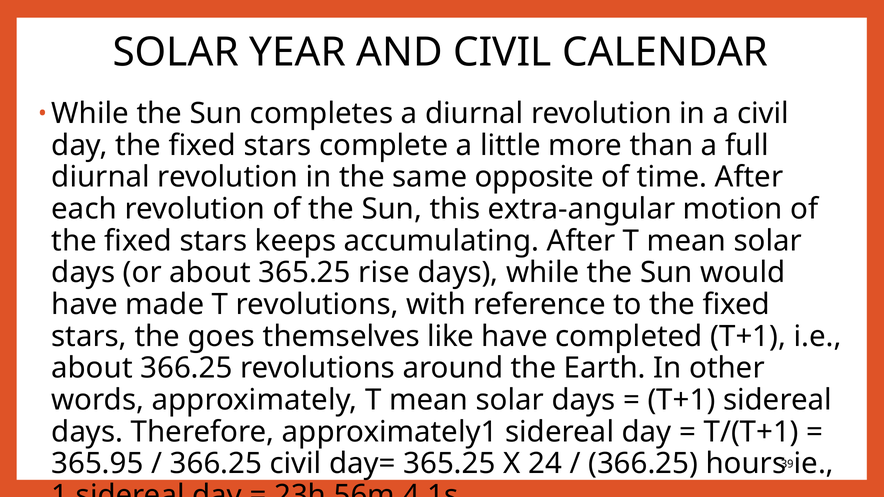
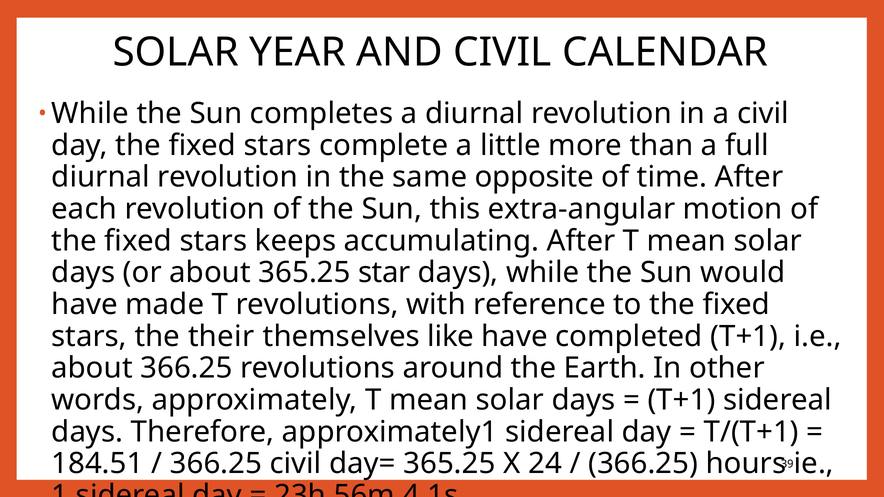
rise: rise -> star (384, 273)
goes: goes -> their (221, 337)
365.95: 365.95 -> 184.51 (97, 464)
